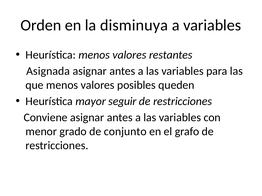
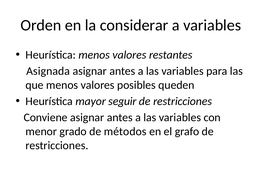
disminuya: disminuya -> considerar (134, 25)
conjunto: conjunto -> métodos (125, 132)
